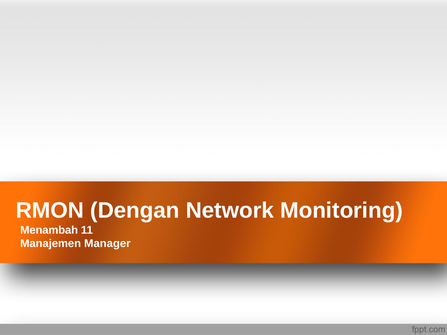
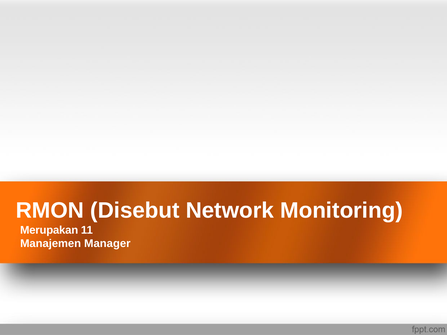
Dengan: Dengan -> Disebut (135, 211)
Menambah: Menambah -> Merupakan (49, 230)
